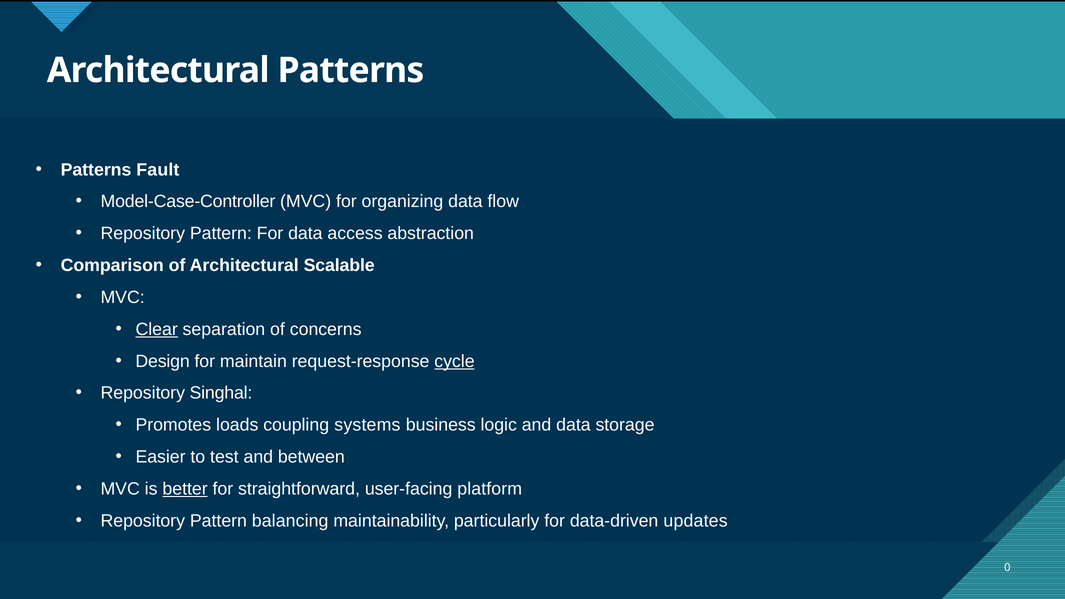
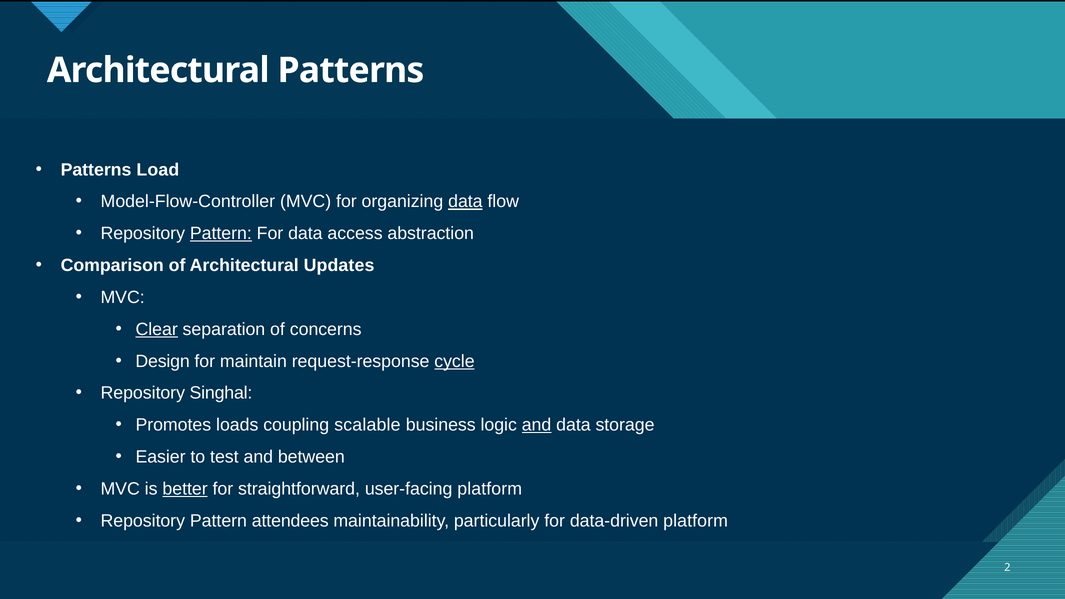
Fault: Fault -> Load (158, 170)
Model-Case-Controller: Model-Case-Controller -> Model-Flow-Controller (188, 202)
data underline: none -> present (465, 202)
Pattern underline: none -> present (221, 234)
Scalable: Scalable -> Updates (339, 265)
systems: systems -> scalable (367, 425)
and underline: none -> present (537, 425)
balancing: balancing -> attendees (290, 521)
data-driven updates: updates -> platform (696, 521)
0: 0 -> 2 (1007, 567)
